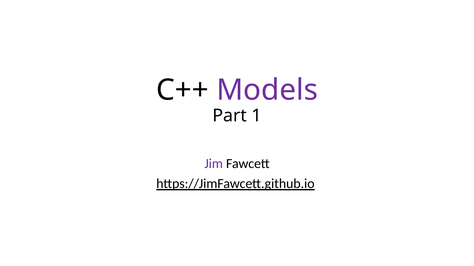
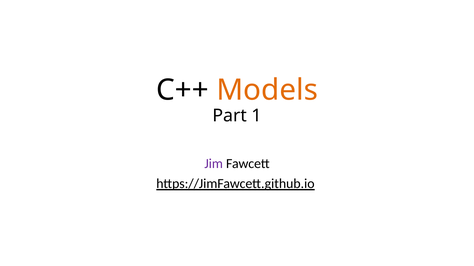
Models colour: purple -> orange (267, 90)
